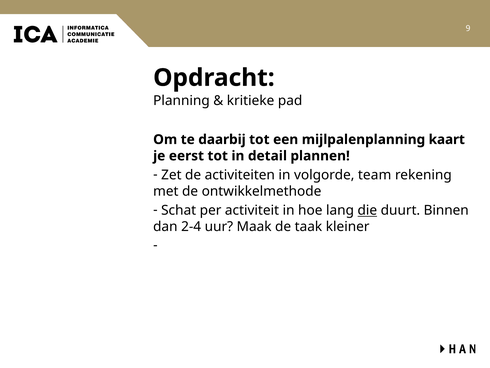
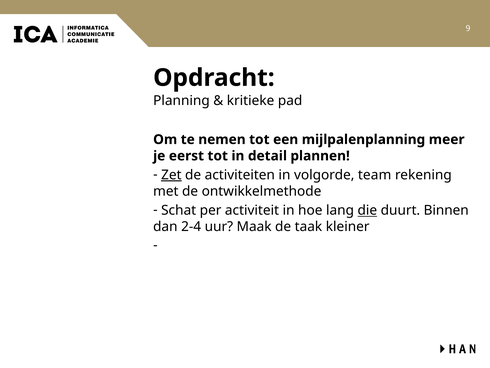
daarbij: daarbij -> nemen (222, 139)
kaart: kaart -> meer (447, 139)
Zet underline: none -> present (171, 175)
